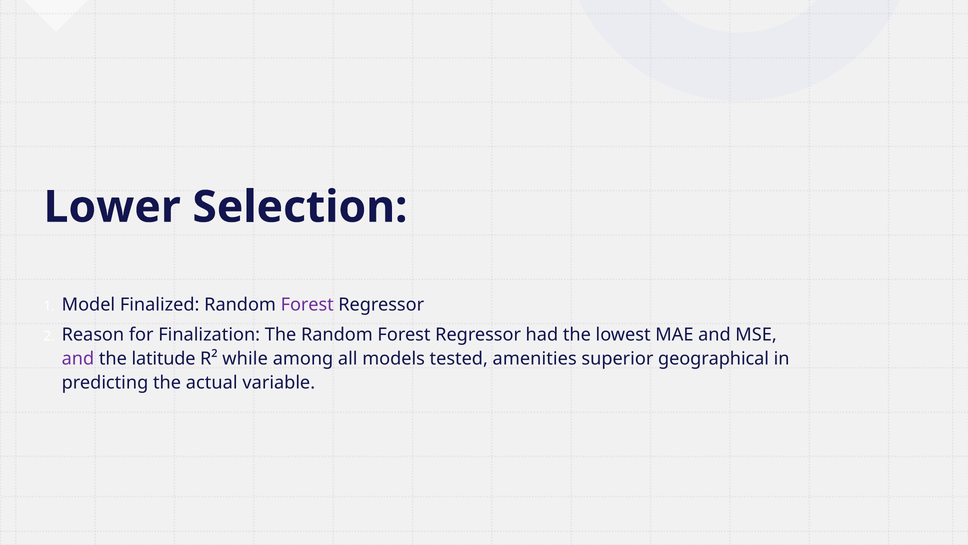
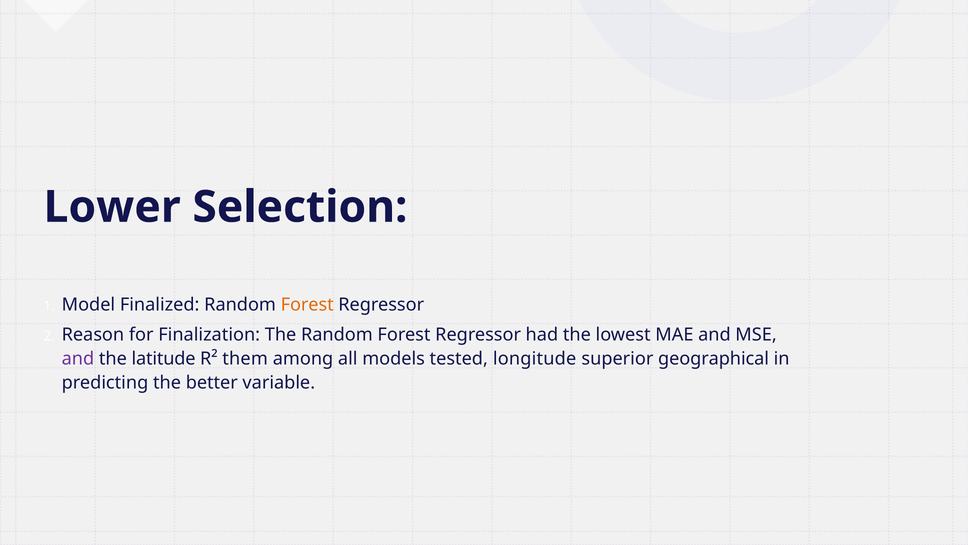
Forest colour: purple -> orange (307, 304)
while: while -> them (245, 358)
amenities: amenities -> longitude (535, 358)
actual: actual -> better (212, 382)
